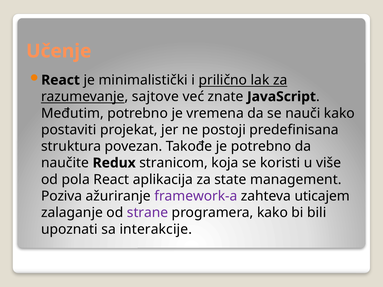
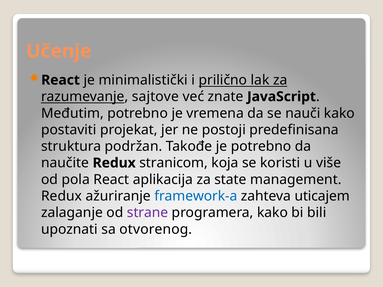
povezan: povezan -> podržan (133, 146)
Poziva: Poziva -> Redux (62, 196)
framework-a colour: purple -> blue (196, 196)
interakcije: interakcije -> otvorenog (156, 229)
